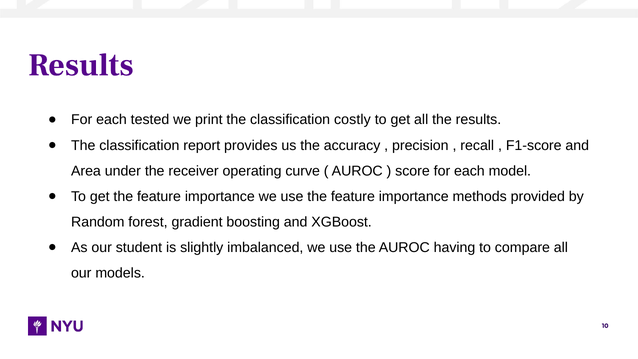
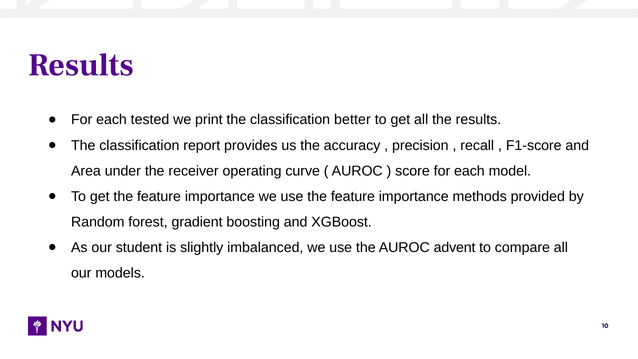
costly: costly -> better (352, 120)
having: having -> advent (455, 247)
